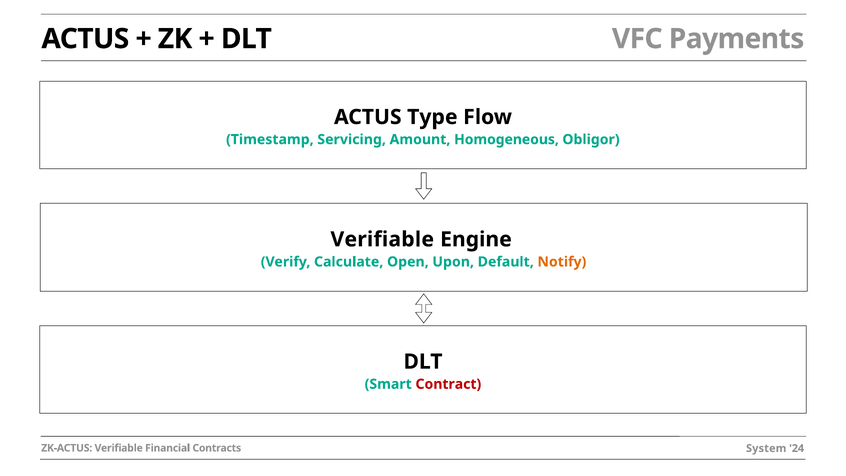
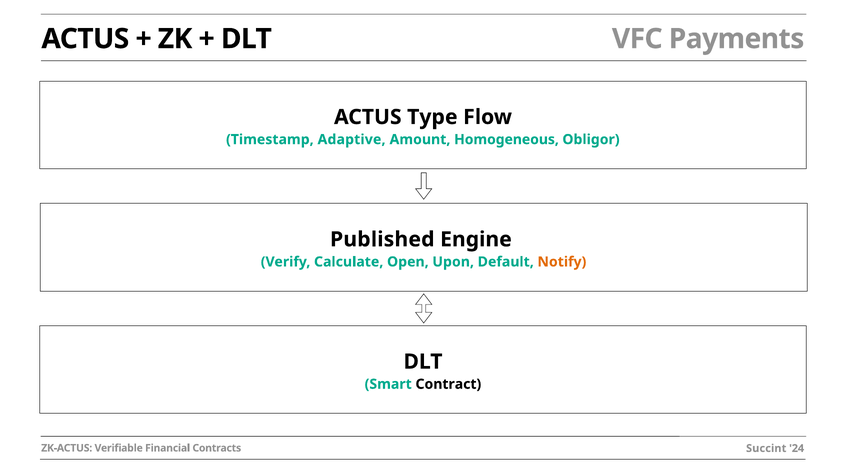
Servicing: Servicing -> Adaptive (352, 139)
Verifiable: Verifiable -> Published (382, 239)
Contract colour: red -> black (448, 384)
System: System -> Succint (766, 448)
